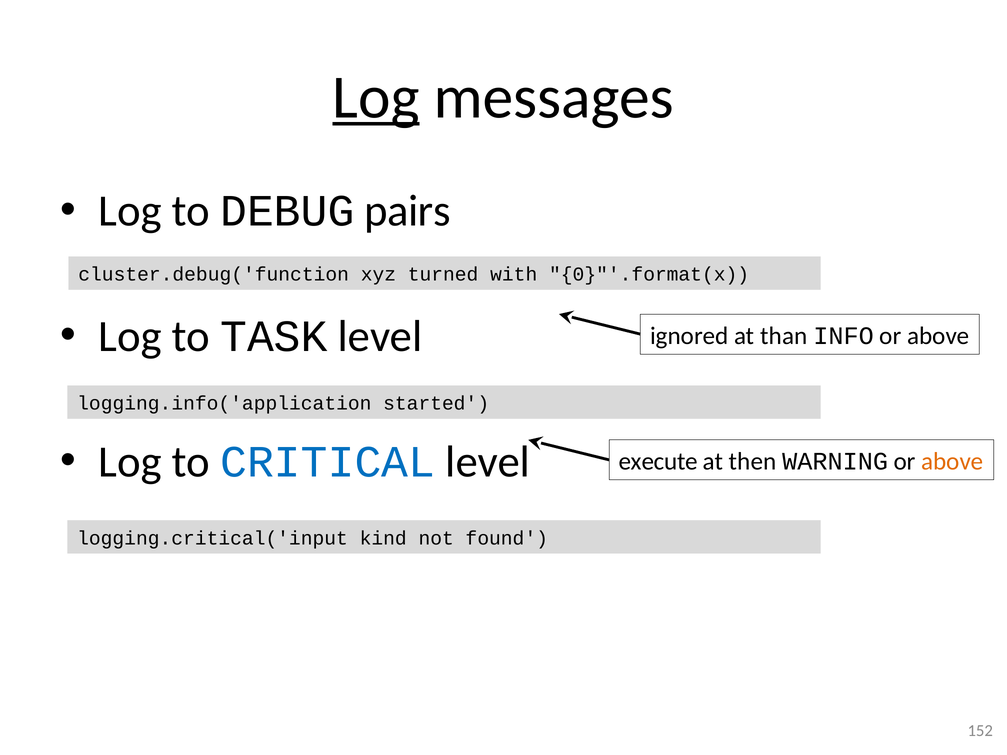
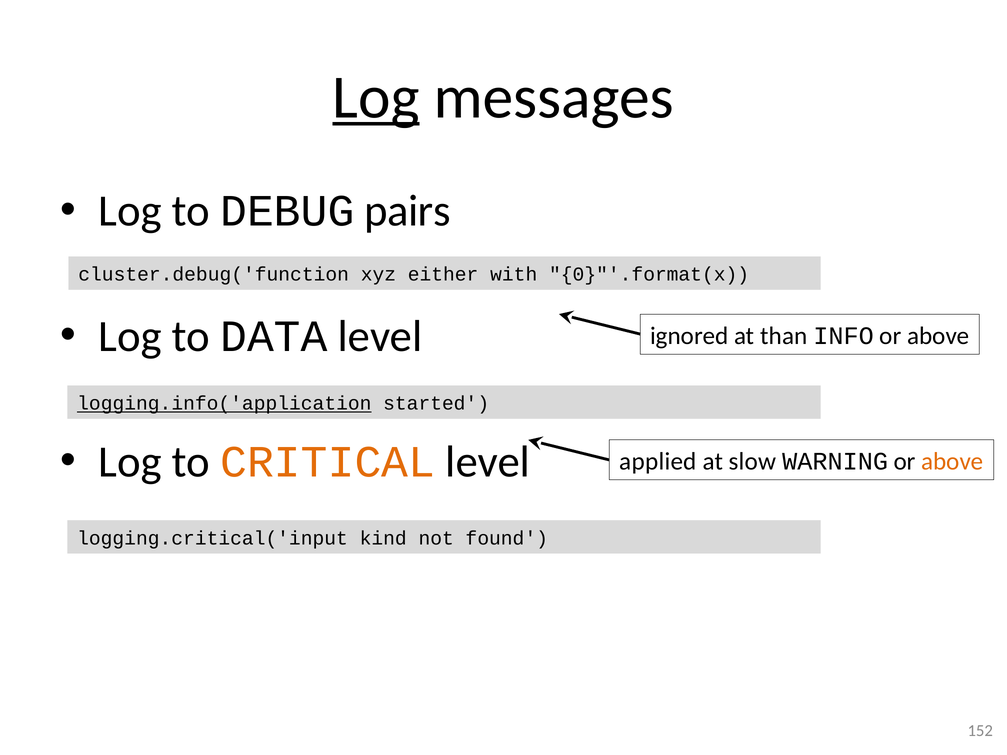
turned: turned -> either (443, 275)
TASK: TASK -> DATA (274, 337)
logging.info('application underline: none -> present (224, 404)
CRITICAL colour: blue -> orange (328, 462)
execute: execute -> applied (658, 462)
then: then -> slow (753, 462)
